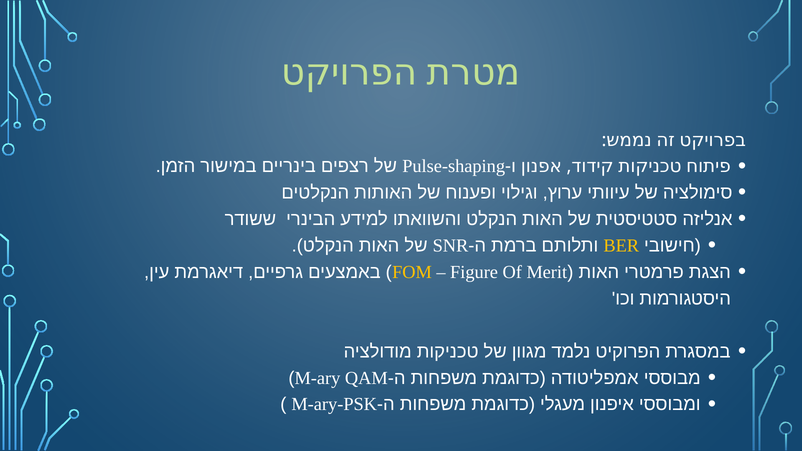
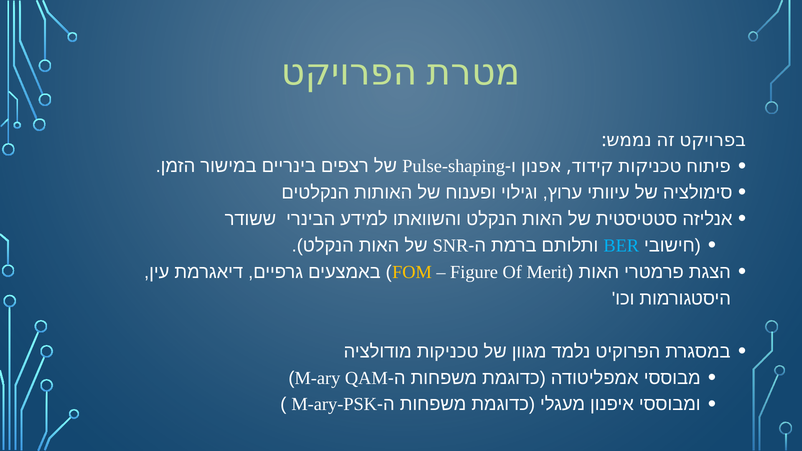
BER colour: yellow -> light blue (621, 246)
